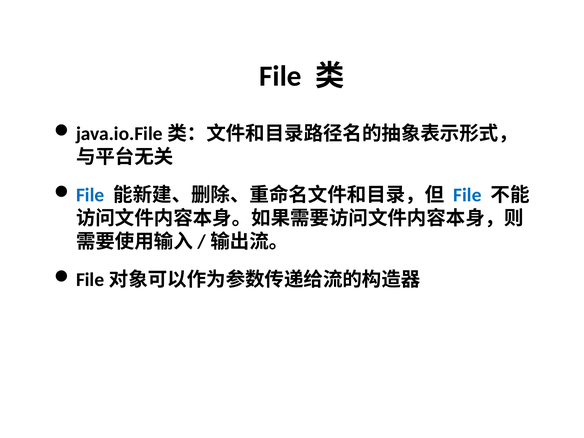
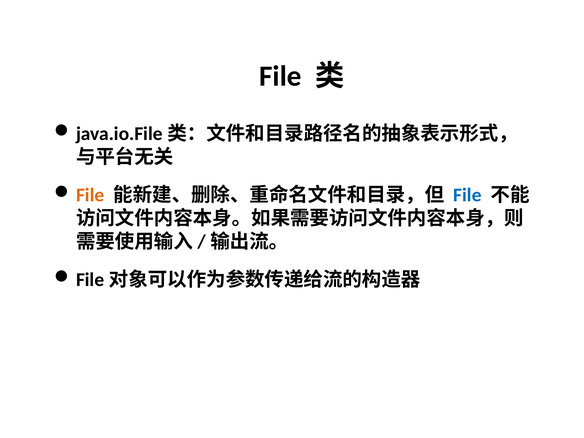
File colour: blue -> orange (90, 195)
